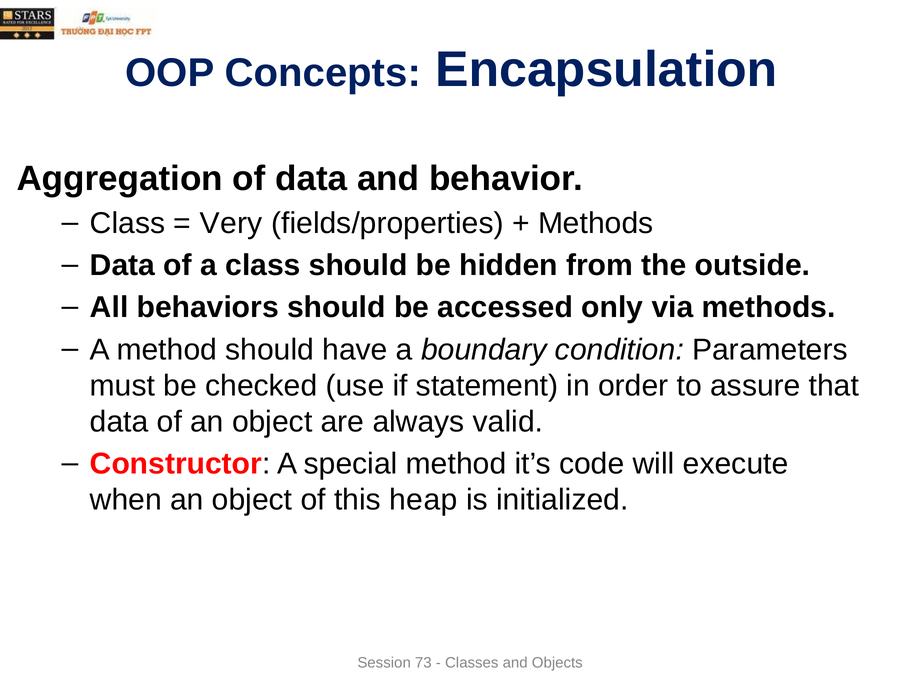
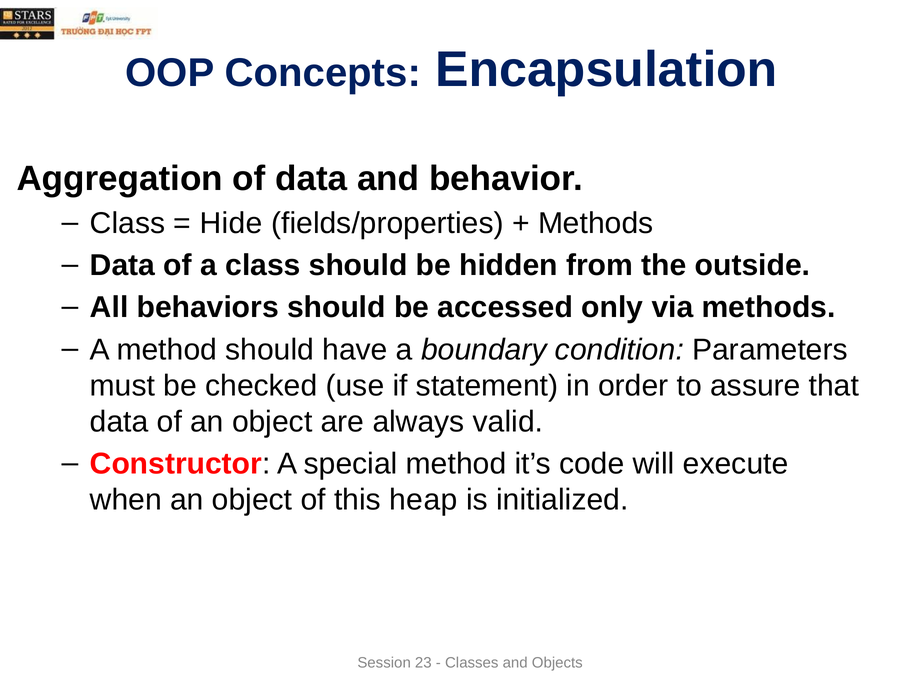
Very: Very -> Hide (231, 223)
73: 73 -> 23 (423, 663)
